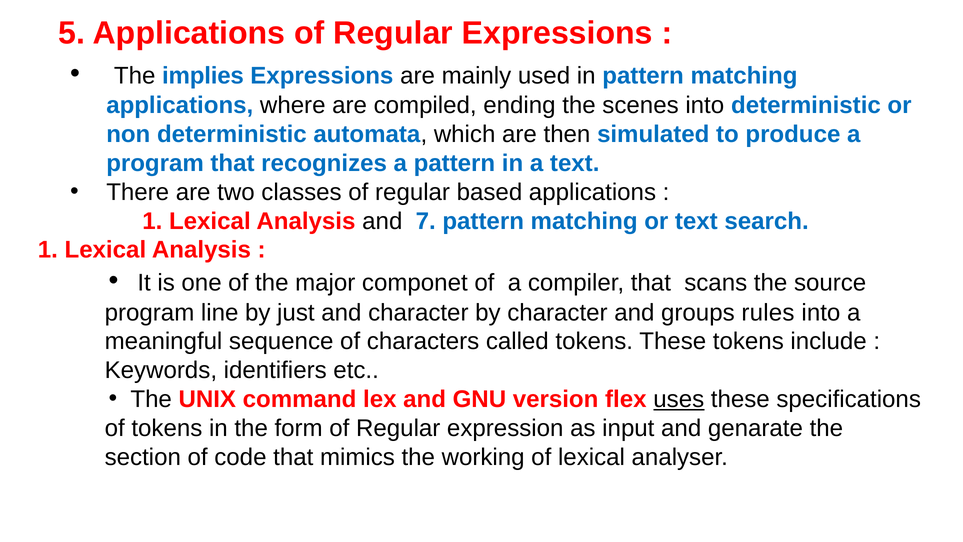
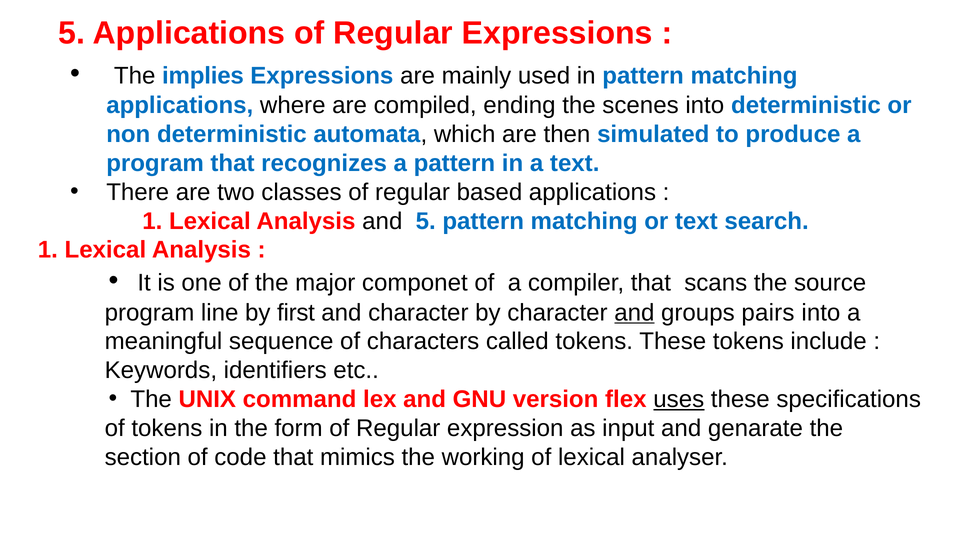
and 7: 7 -> 5 (426, 221)
just: just -> first (296, 312)
and underline: none -> present (634, 312)
rules: rules -> pairs (768, 312)
